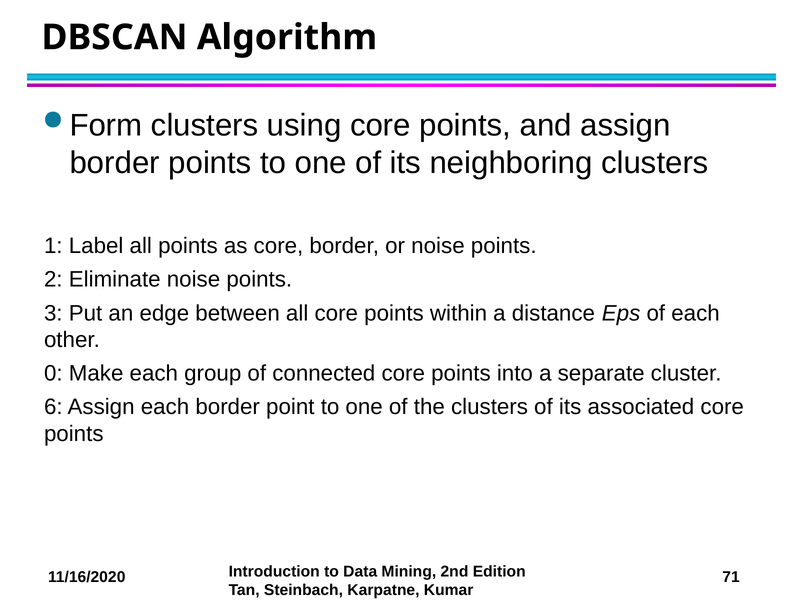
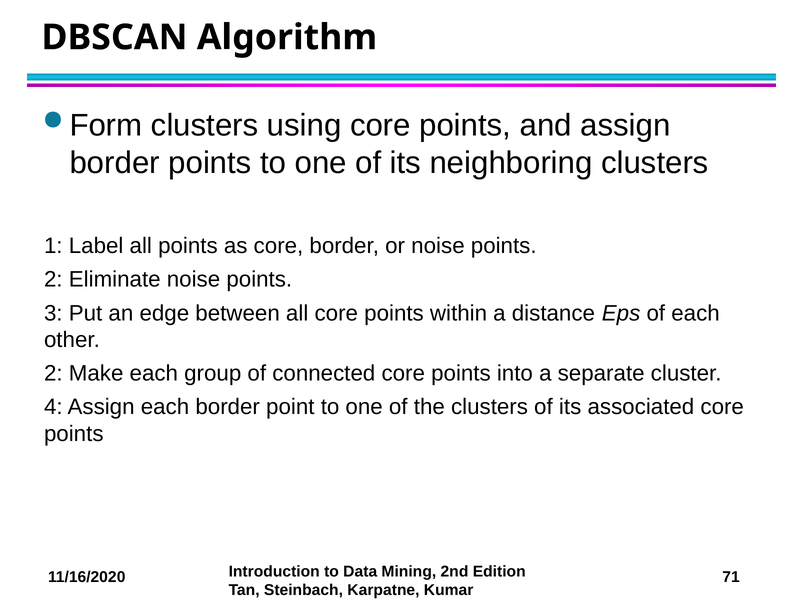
0: 0 -> 2 (53, 373)
6: 6 -> 4 (53, 407)
